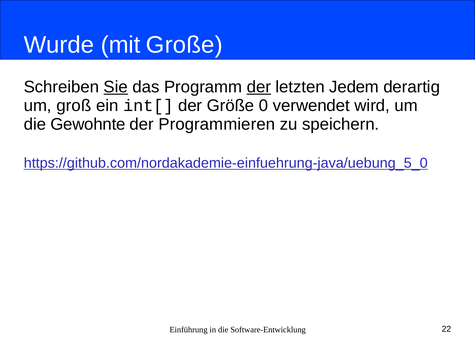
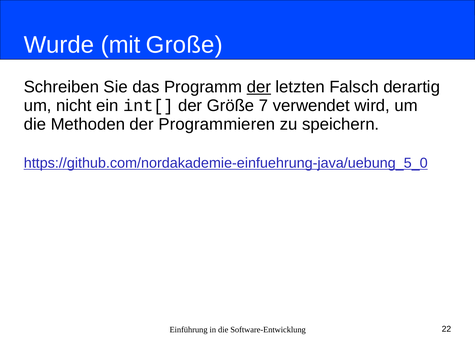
Sie underline: present -> none (116, 87)
Jedem: Jedem -> Falsch (354, 87)
groß: groß -> nicht (74, 106)
0: 0 -> 7 (264, 106)
Gewohnte: Gewohnte -> Methoden (88, 124)
